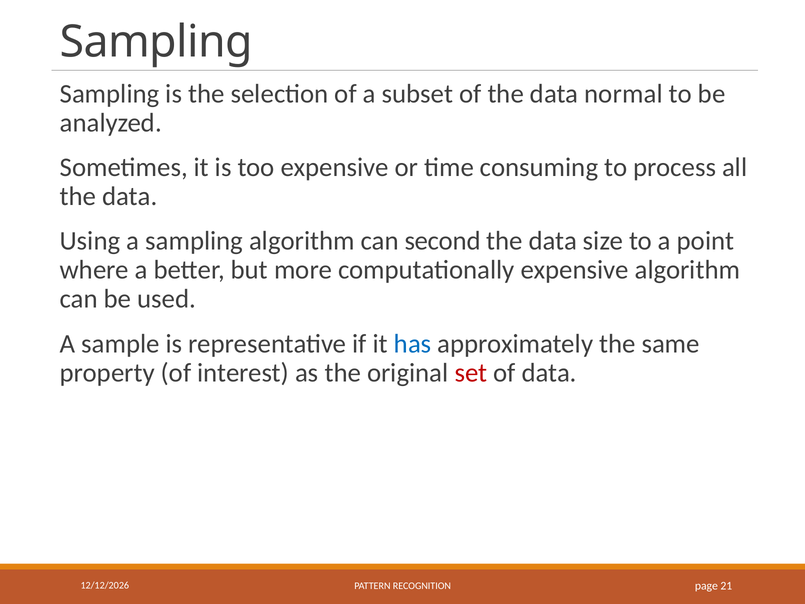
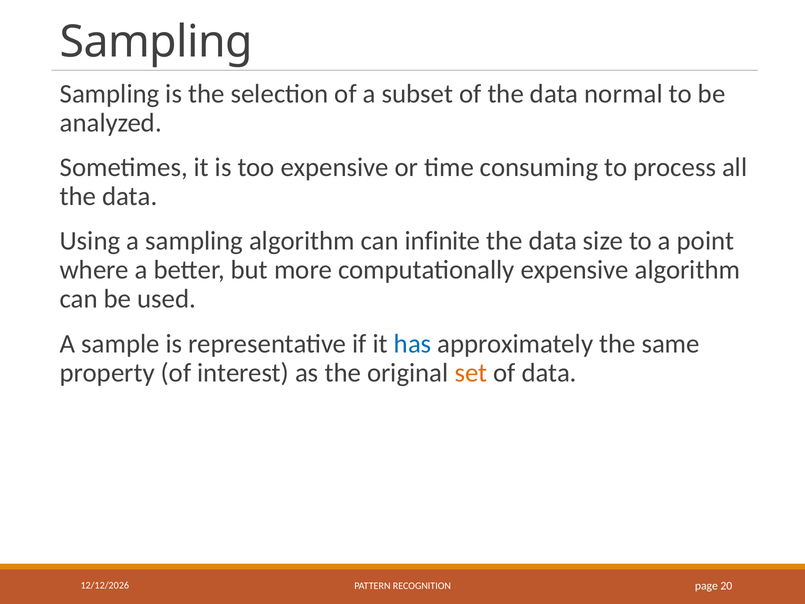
second: second -> infinite (443, 241)
set colour: red -> orange (471, 373)
21: 21 -> 20 (726, 585)
